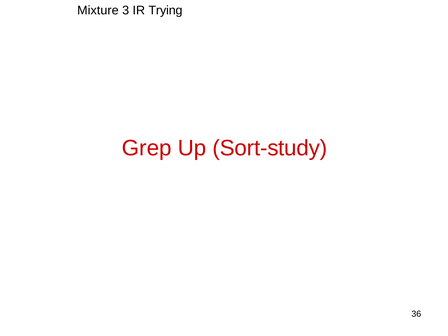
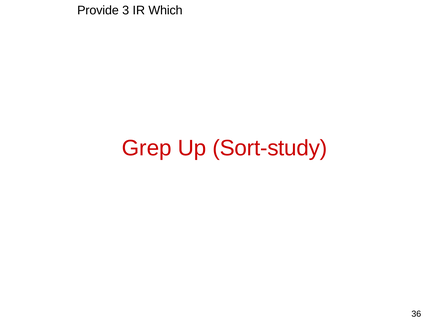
Mixture: Mixture -> Provide (98, 11)
Trying: Trying -> Which (166, 11)
